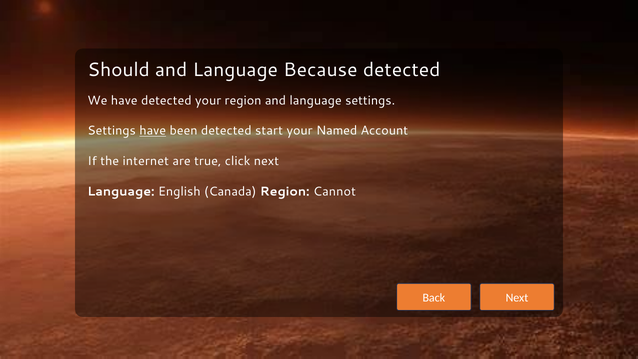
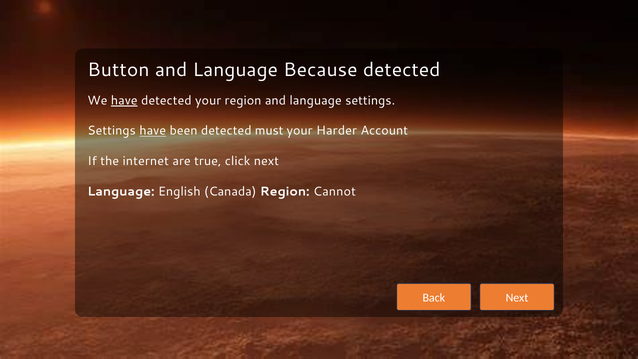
Should: Should -> Button (118, 70)
have underline: none -> present (124, 100)
start: start -> must (269, 131)
Named: Named -> Harder (337, 131)
